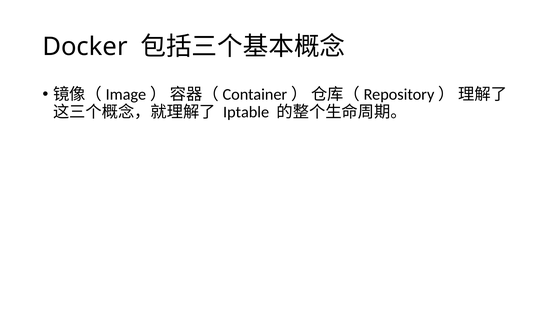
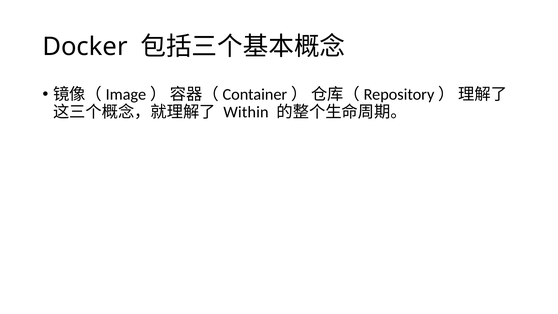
Iptable: Iptable -> Within (246, 112)
